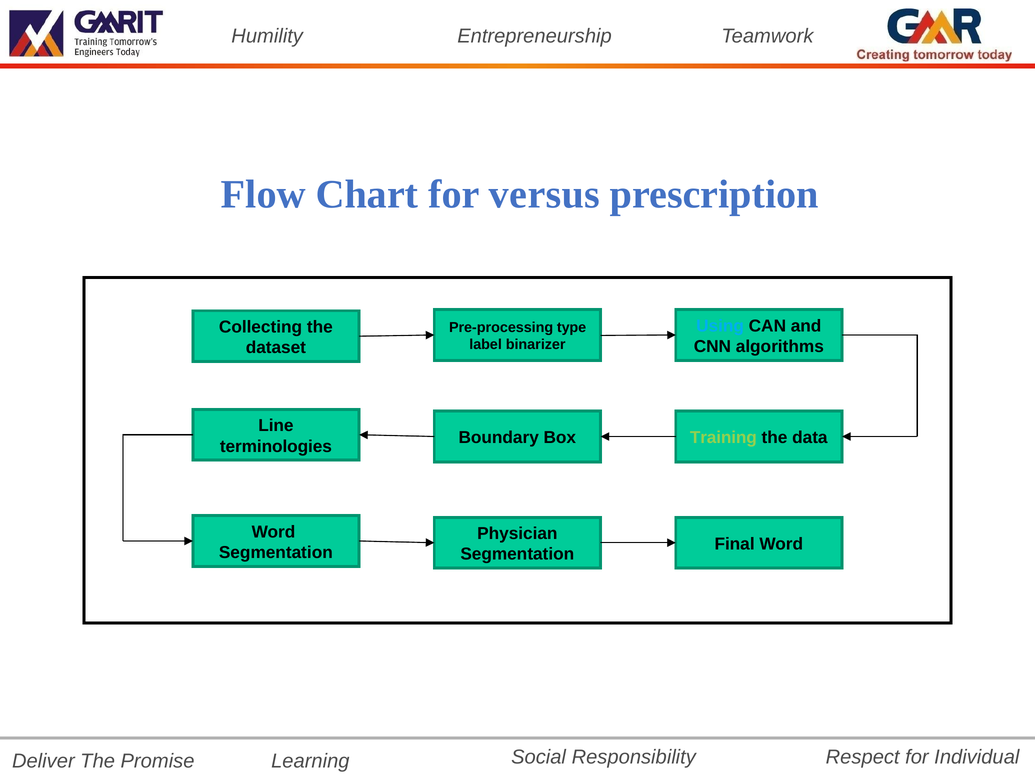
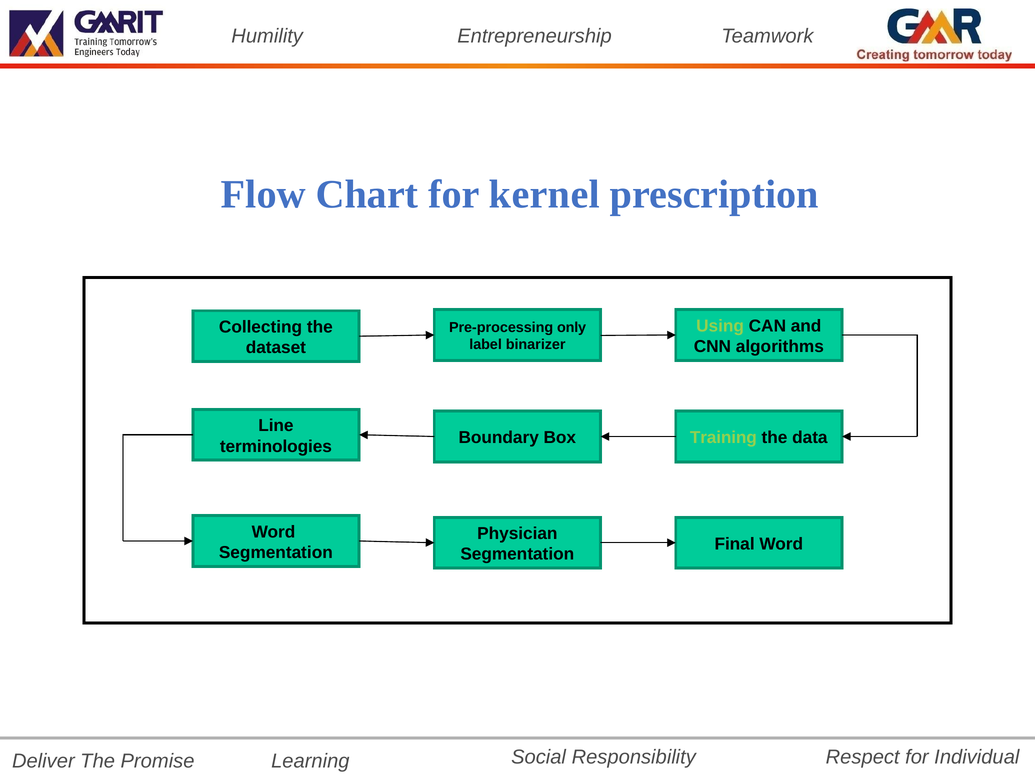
versus: versus -> kernel (544, 194)
Using colour: light blue -> light green (720, 326)
type: type -> only (572, 327)
